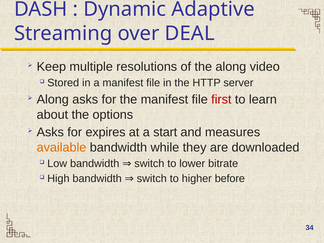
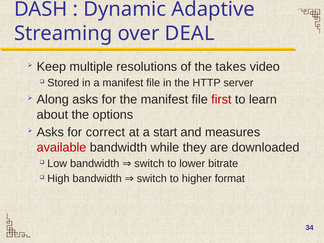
the along: along -> takes (231, 67)
expires: expires -> correct (105, 132)
available colour: orange -> red (61, 147)
before: before -> format (230, 179)
